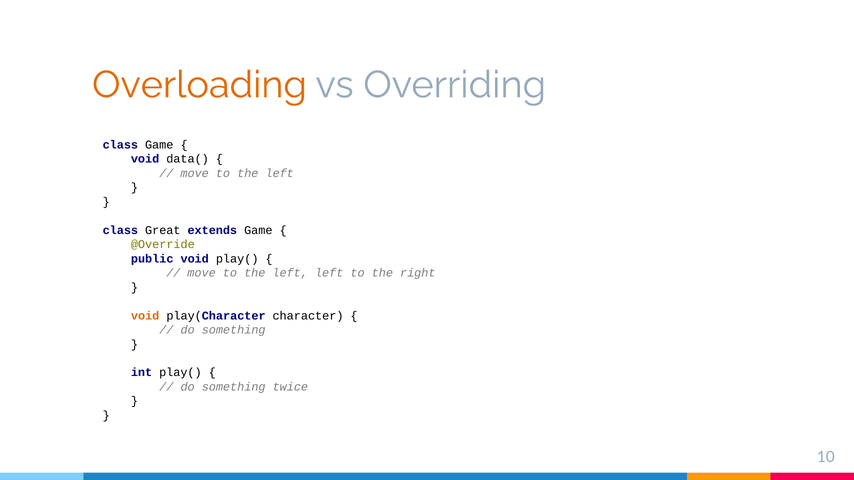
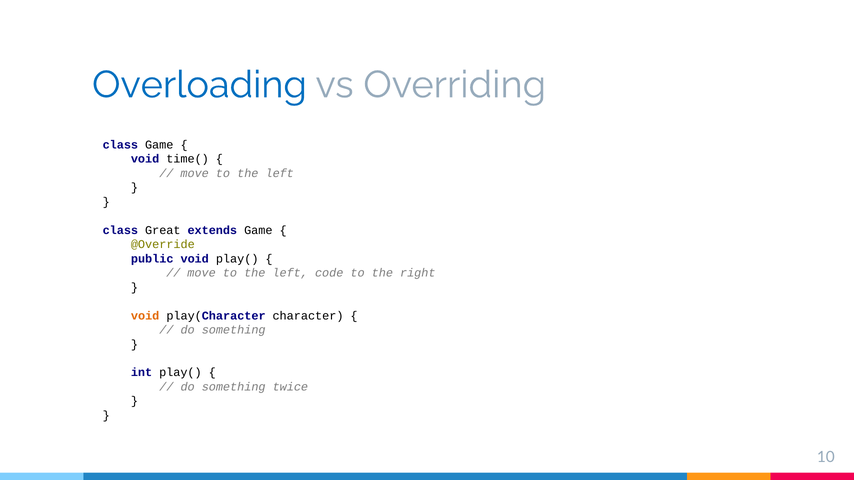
Overloading colour: orange -> blue (199, 85)
data(: data( -> time( (188, 159)
left left: left -> code (329, 273)
